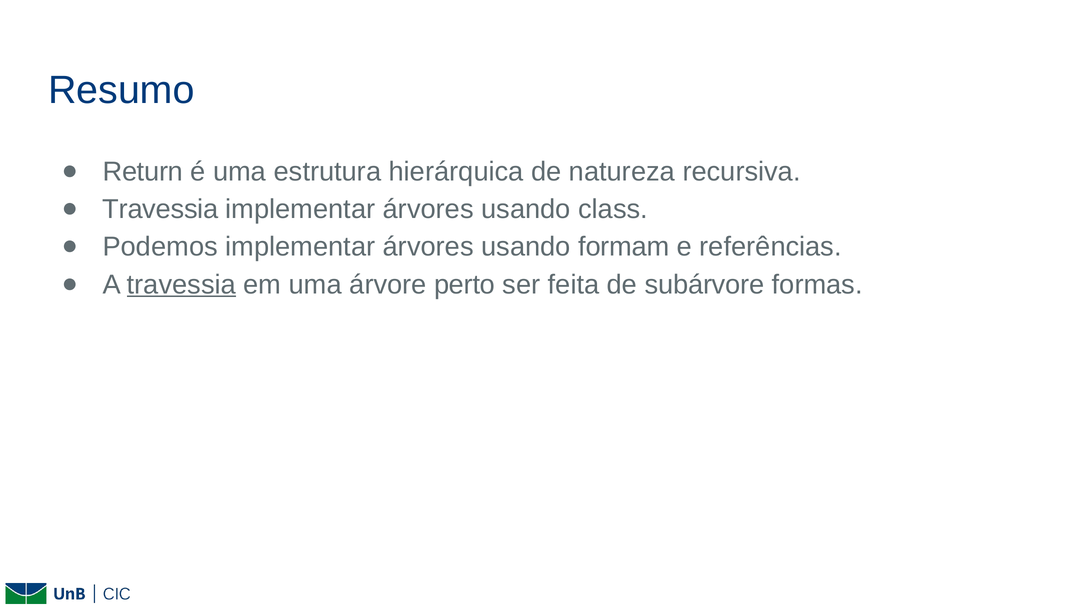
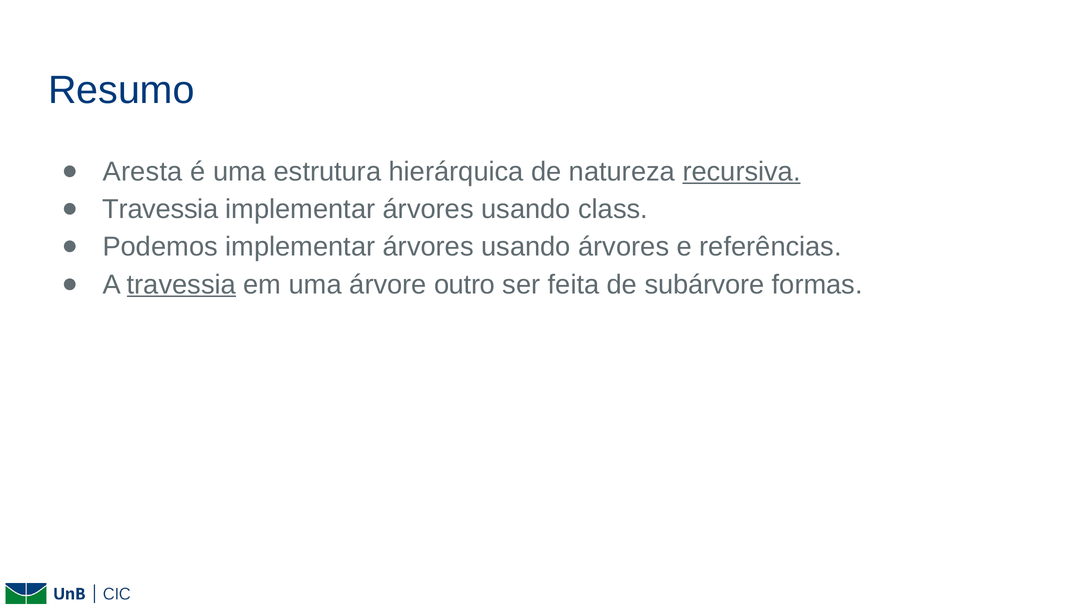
Return: Return -> Aresta (143, 172)
recursiva underline: none -> present (742, 172)
usando formam: formam -> árvores (624, 247)
perto: perto -> outro (465, 284)
